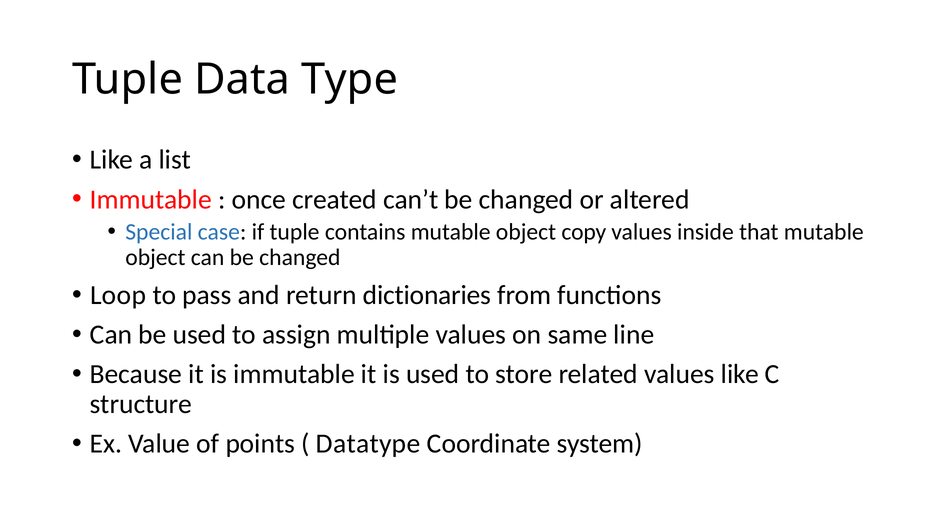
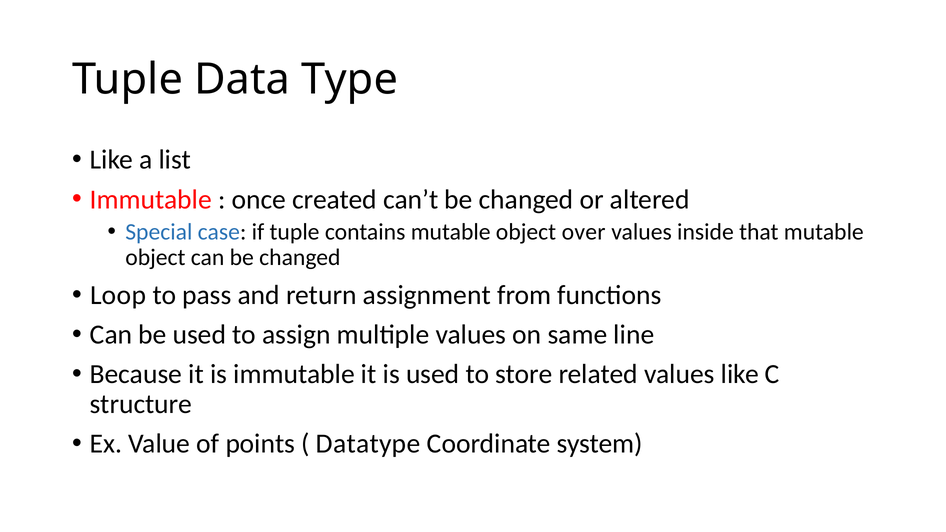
copy: copy -> over (584, 232)
dictionaries: dictionaries -> assignment (427, 295)
